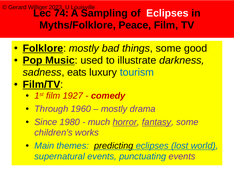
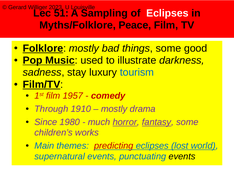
74: 74 -> 51 (61, 13)
eats: eats -> stay (77, 73)
1927: 1927 -> 1957 (73, 96)
1960: 1960 -> 1910 (81, 109)
predicting colour: black -> red (114, 146)
events colour: purple -> black (182, 157)
